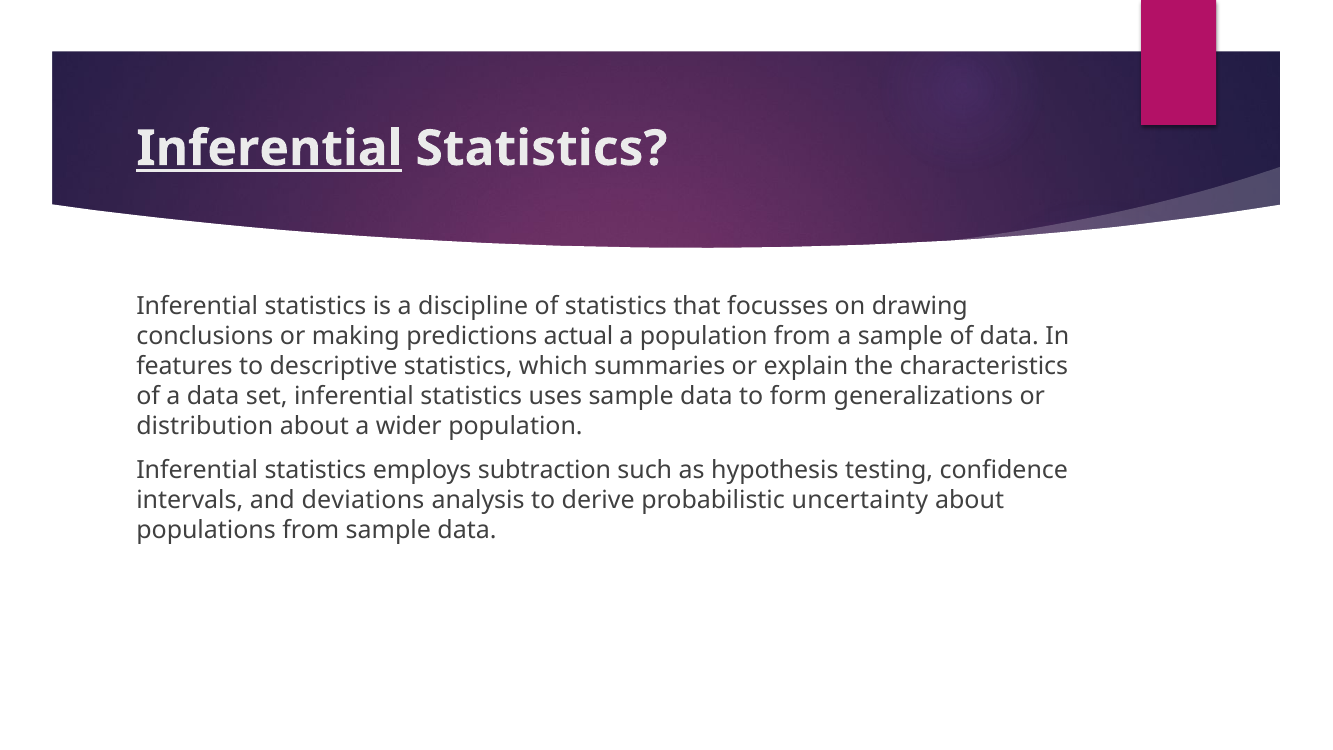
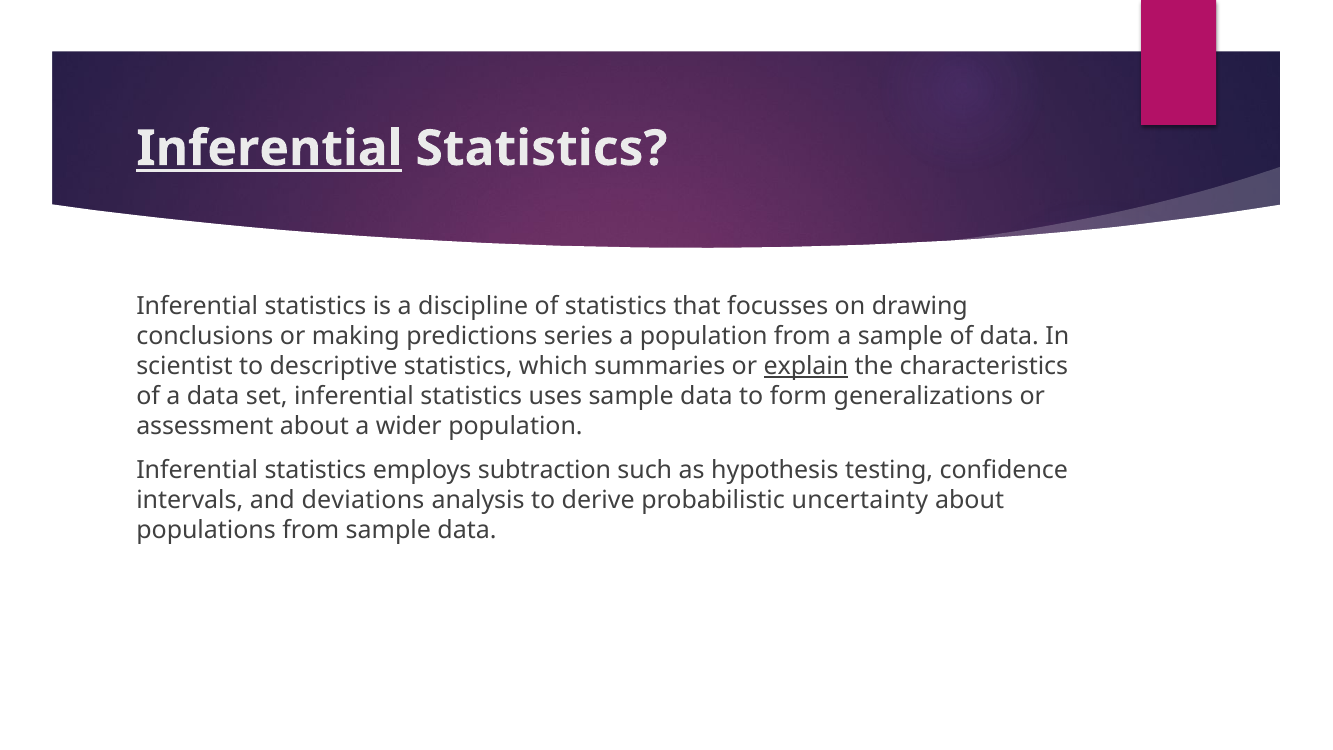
actual: actual -> series (578, 336)
features: features -> scientist (184, 366)
explain underline: none -> present (806, 366)
distribution: distribution -> assessment (205, 426)
